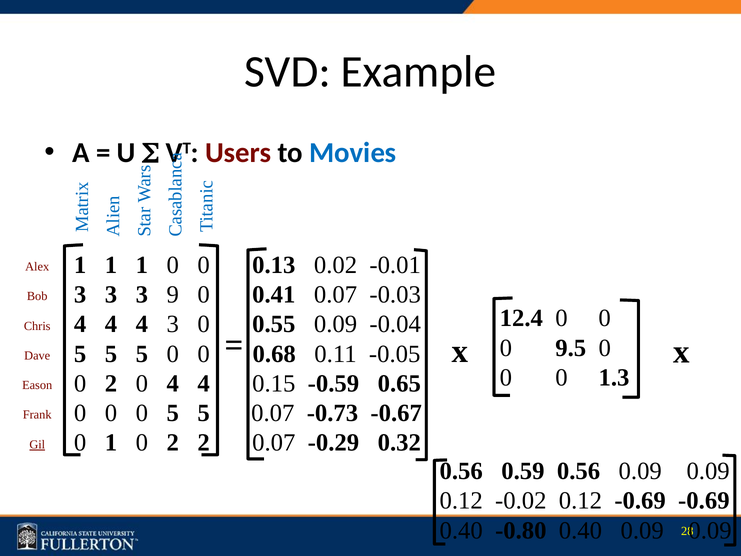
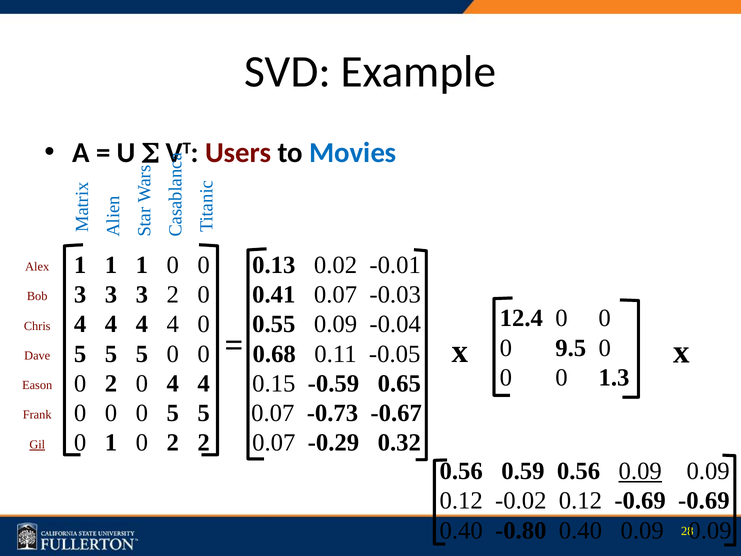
3 9: 9 -> 2 (173, 294)
4 4 4 3: 3 -> 4 (173, 324)
0.09 underline: none -> present (640, 471)
